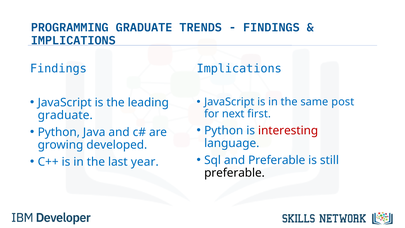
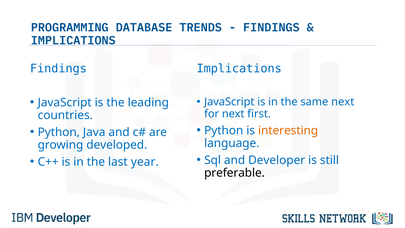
PROGRAMMING GRADUATE: GRADUATE -> DATABASE (144, 28)
same post: post -> next (343, 102)
graduate: graduate -> countries (65, 115)
interesting colour: red -> orange (288, 130)
and Preferable: Preferable -> Developer (277, 160)
